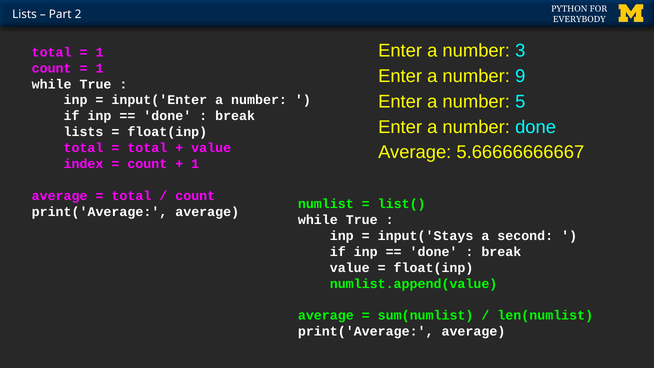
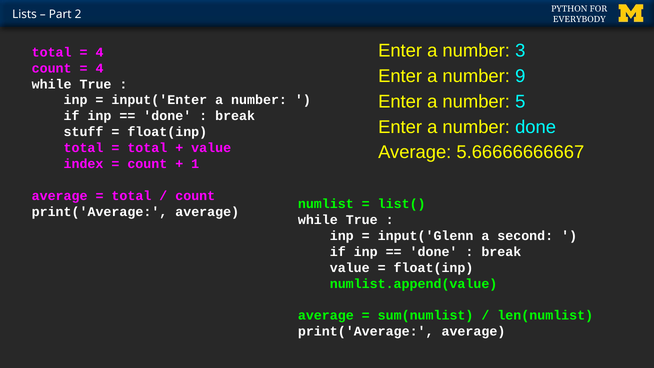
1: 1 -> 4 (99, 52)
1: 1 -> 4 (99, 68)
lists: lists -> stuff (84, 132)
input('Stays: input('Stays -> input('Glenn (426, 236)
